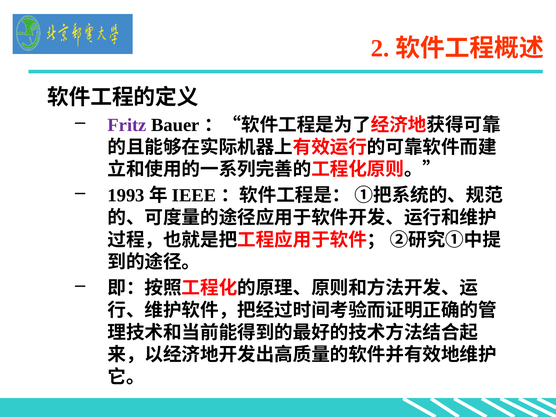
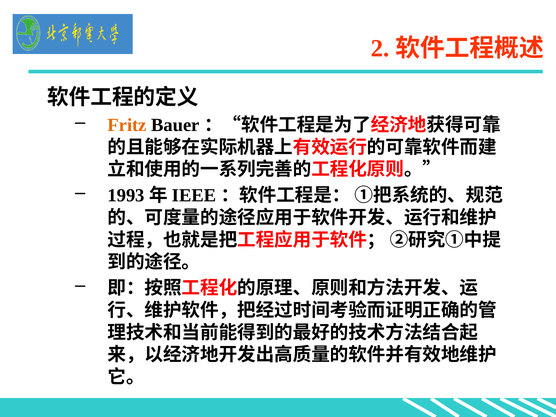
Fritz colour: purple -> orange (127, 125)
